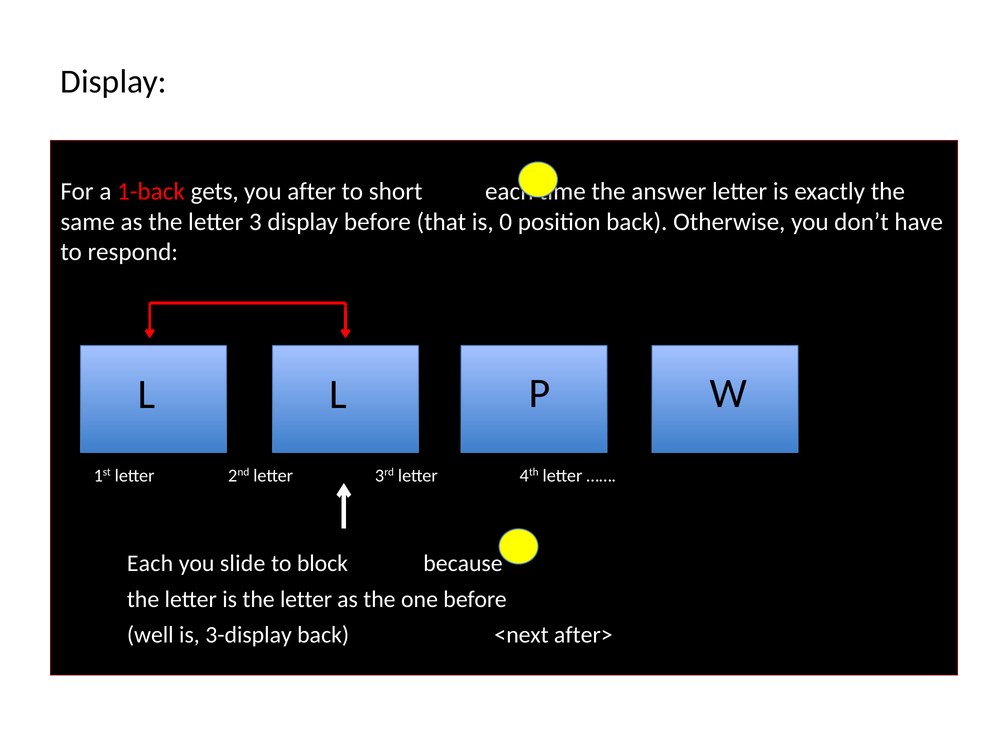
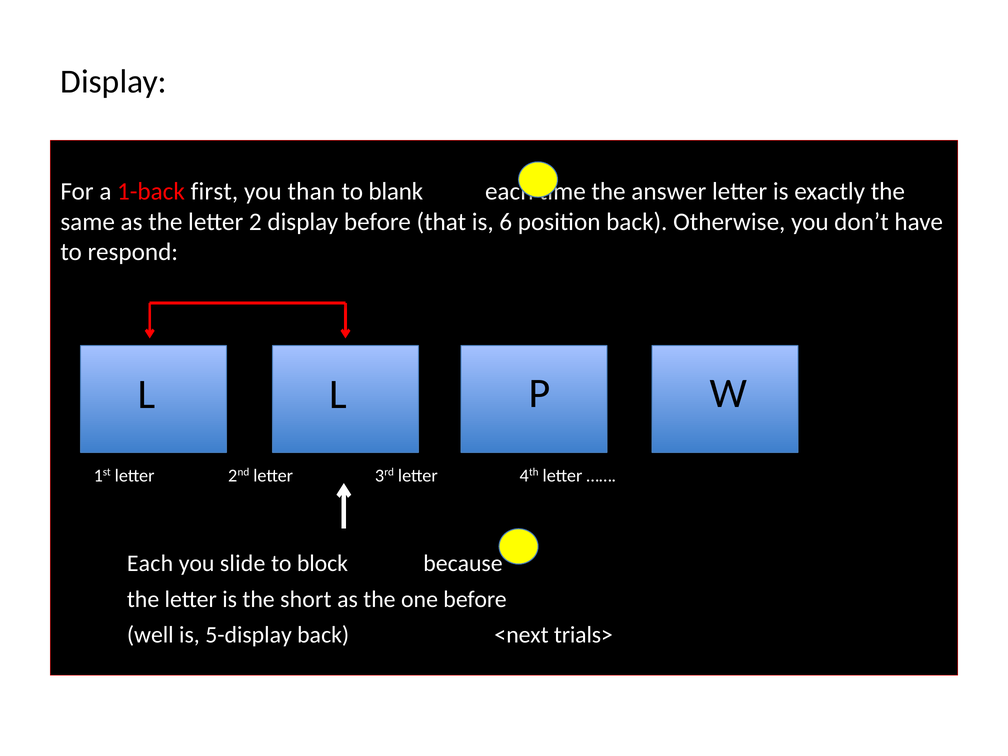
gets: gets -> first (214, 192)
after: after -> than (311, 192)
short: short -> blank (396, 192)
3: 3 -> 2 (255, 222)
0: 0 -> 6 (506, 222)
is the letter: letter -> short (306, 599)
3-display: 3-display -> 5-display (249, 635)
after>: after> -> trials> (583, 635)
